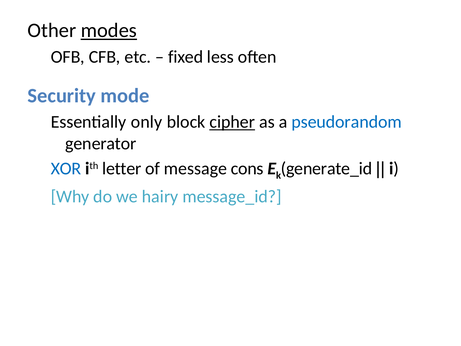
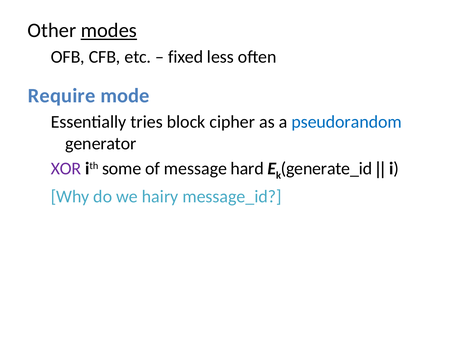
Security: Security -> Require (62, 96)
only: only -> tries (147, 122)
cipher underline: present -> none (232, 122)
XOR colour: blue -> purple (66, 168)
letter: letter -> some (122, 168)
cons: cons -> hard (247, 168)
